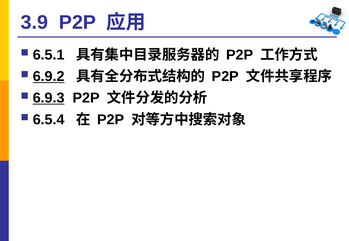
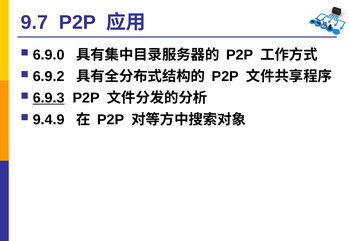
3.9: 3.9 -> 9.7 (34, 23)
6.5.1: 6.5.1 -> 6.9.0 (49, 55)
6.9.2 underline: present -> none (49, 77)
6.5.4: 6.5.4 -> 9.4.9 (49, 120)
